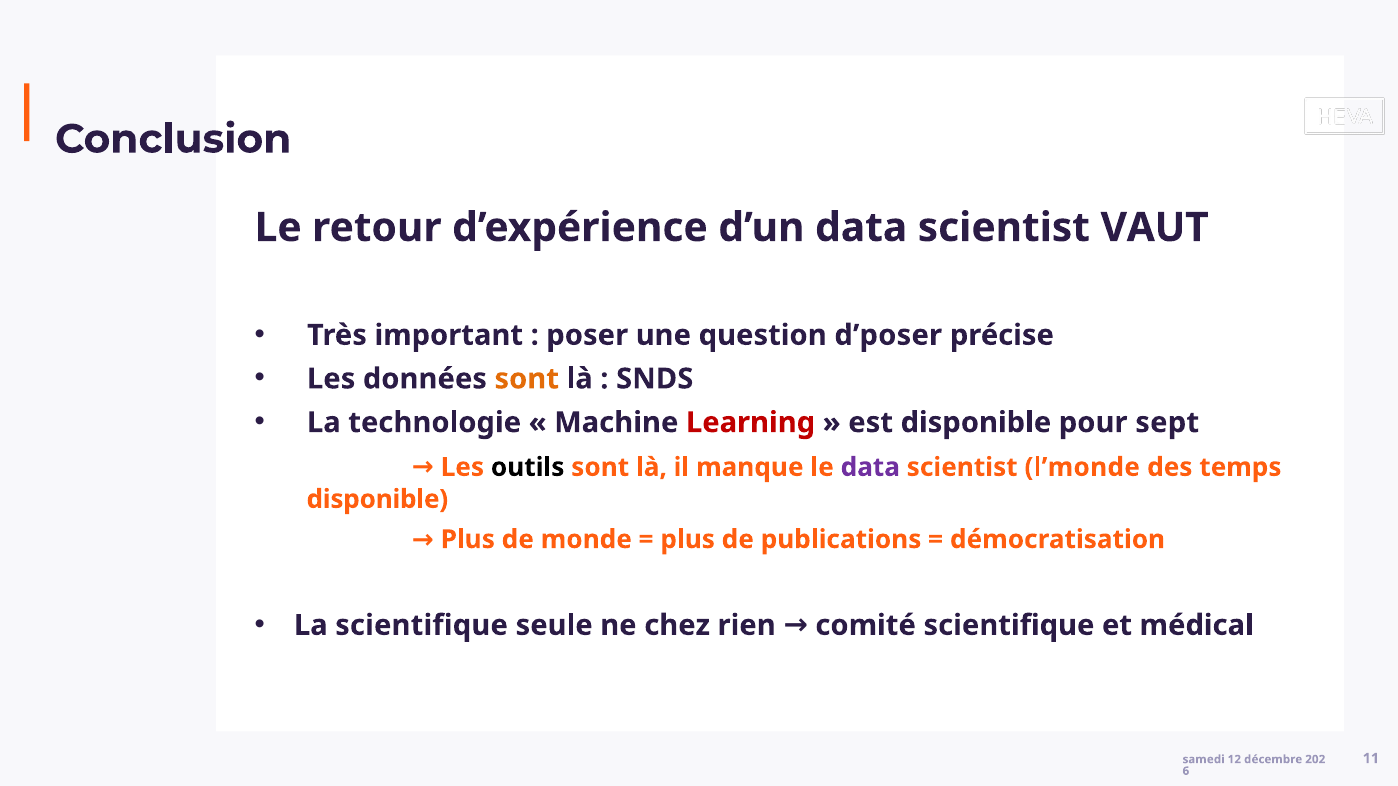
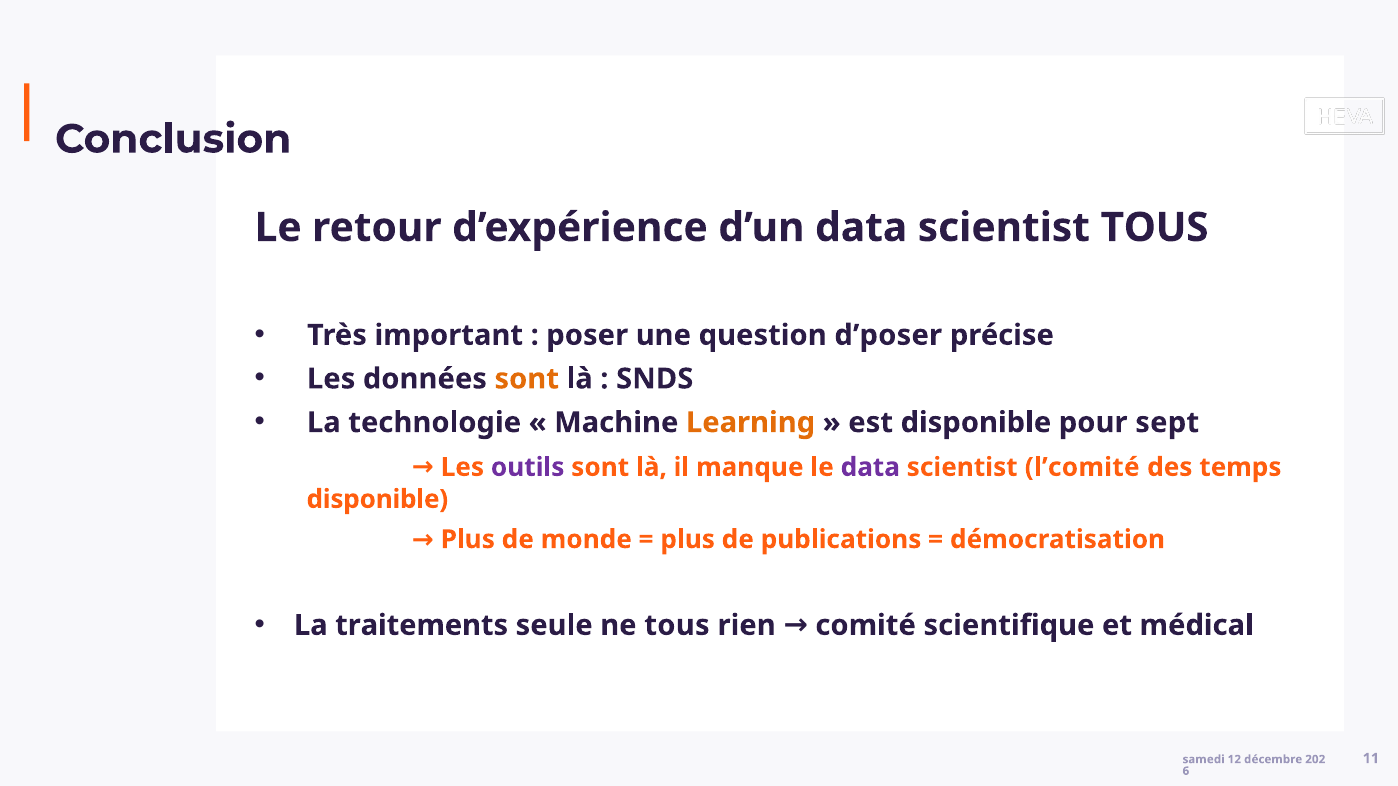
scientist VAUT: VAUT -> TOUS (1155, 228)
Learning colour: red -> orange (751, 423)
outils colour: black -> purple (528, 467)
l’monde: l’monde -> l’comité (1082, 467)
La scientifique: scientifique -> traitements (422, 626)
ne chez: chez -> tous (677, 626)
